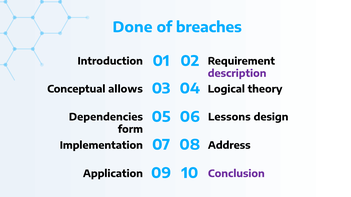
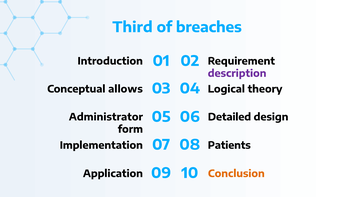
Done: Done -> Third (133, 27)
Dependencies: Dependencies -> Administrator (106, 117)
Lessons: Lessons -> Detailed (229, 117)
Address: Address -> Patients (229, 146)
Conclusion colour: purple -> orange (236, 174)
